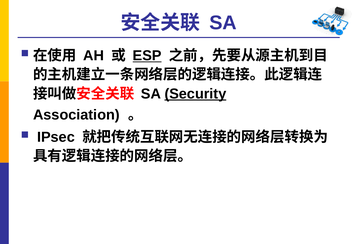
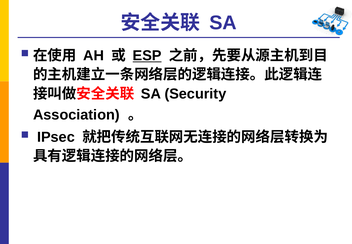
Security underline: present -> none (195, 94)
